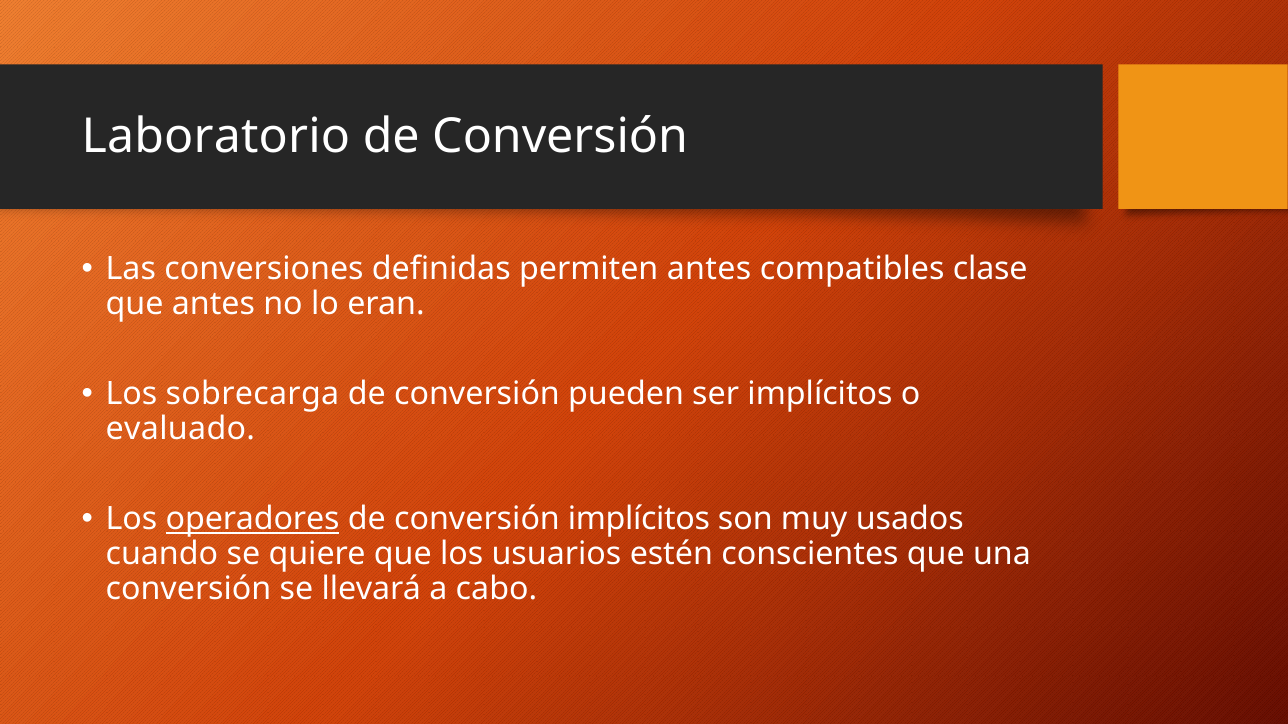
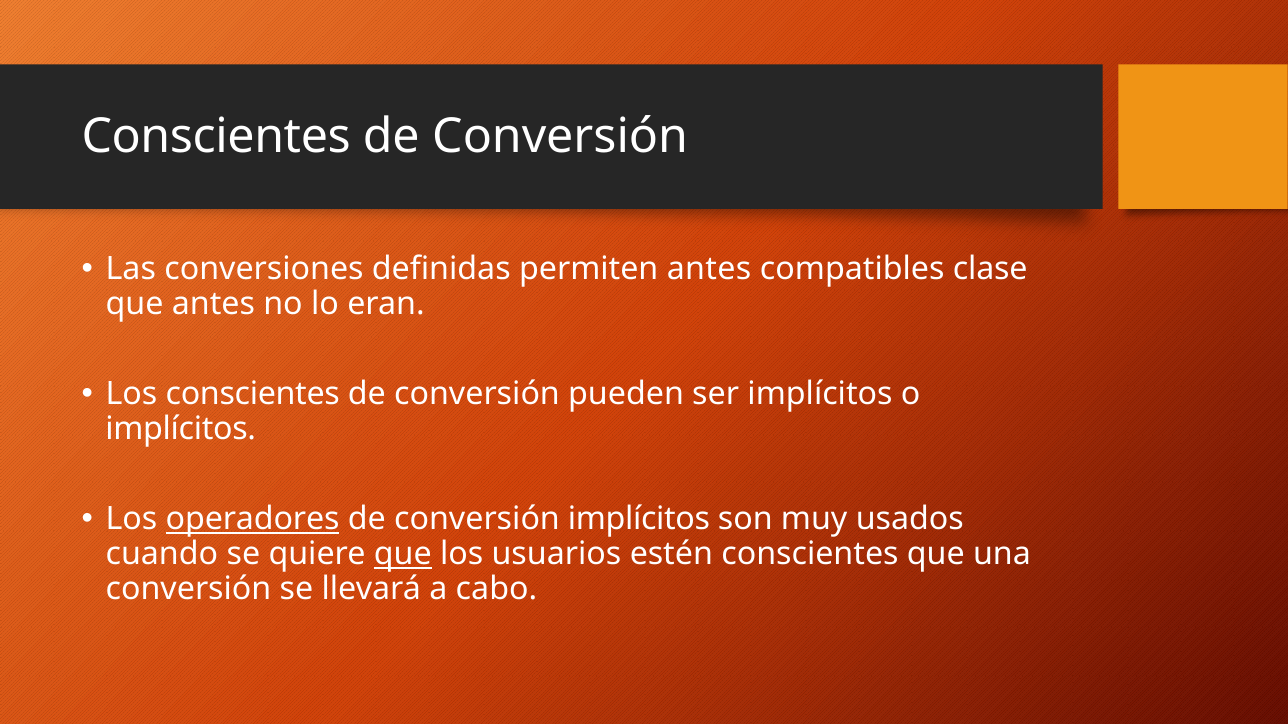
Laboratorio: Laboratorio -> Conscientes (216, 136)
Los sobrecarga: sobrecarga -> conscientes (253, 394)
evaluado: evaluado -> implícitos (181, 429)
que underline: none -> present (403, 554)
